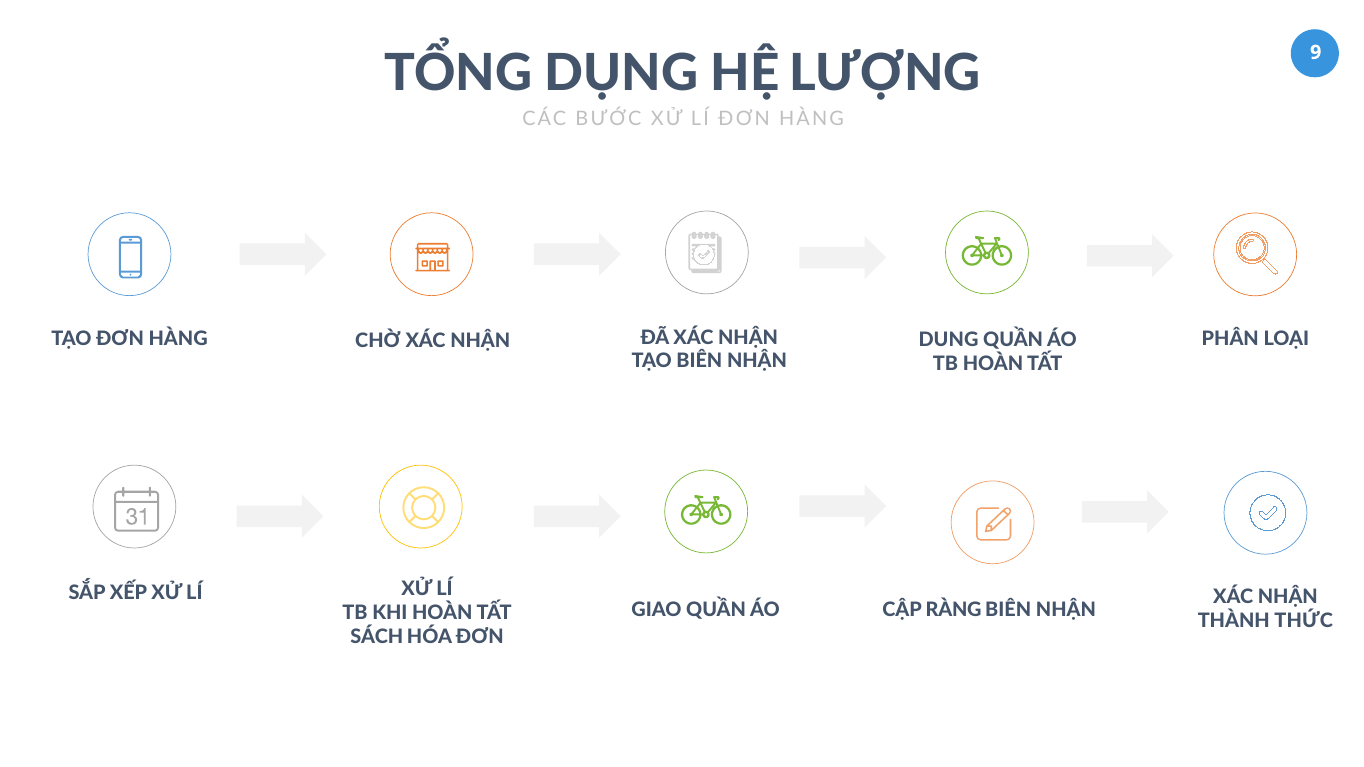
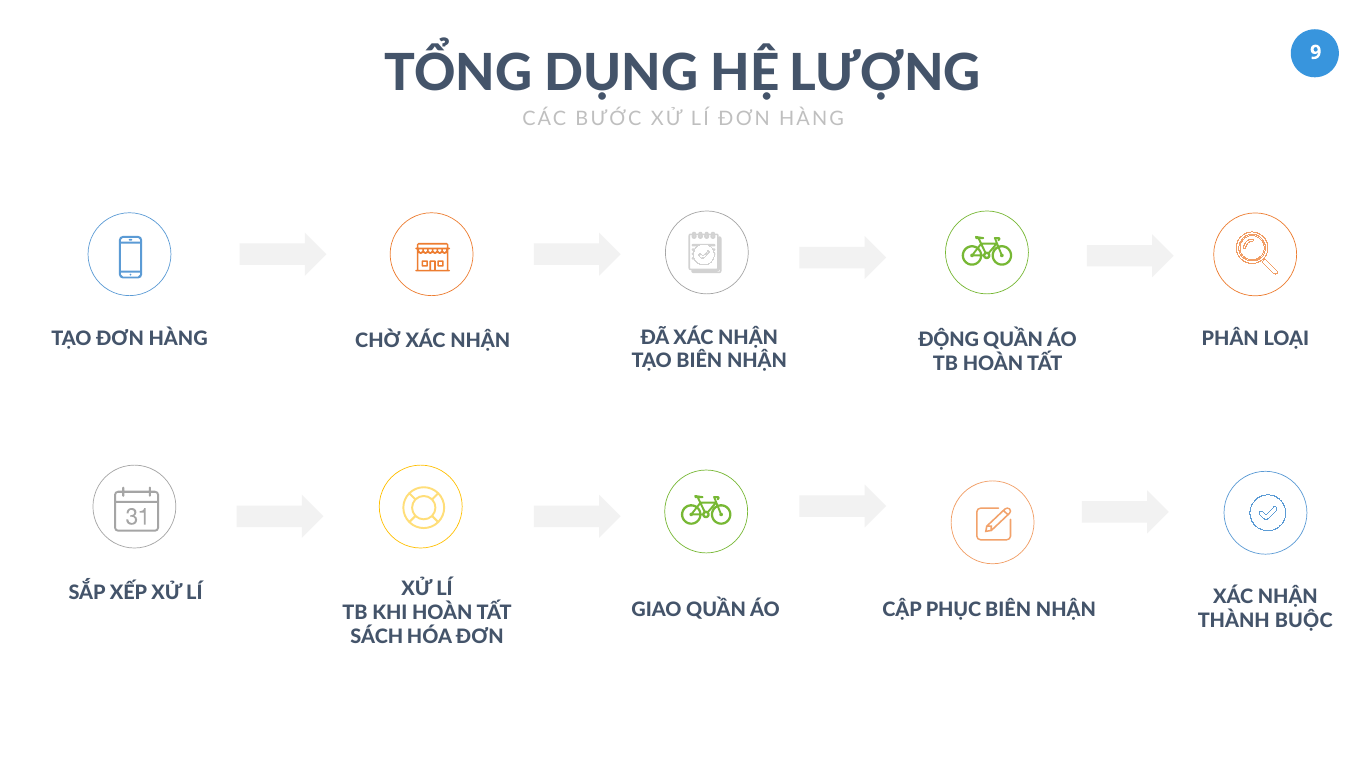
DUNG: DUNG -> ĐỘNG (949, 340)
RÀNG: RÀNG -> PHỤC (954, 610)
THỨC: THỨC -> BUỘC (1304, 621)
